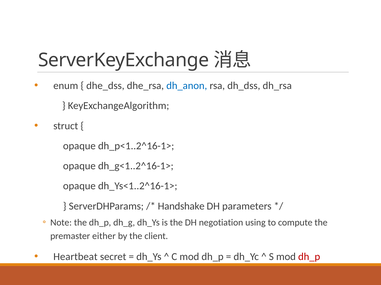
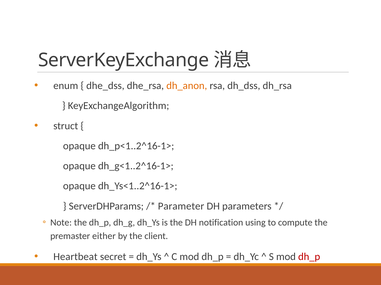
dh_anon colour: blue -> orange (187, 86)
Handshake: Handshake -> Parameter (181, 207)
negotiation: negotiation -> notification (221, 223)
